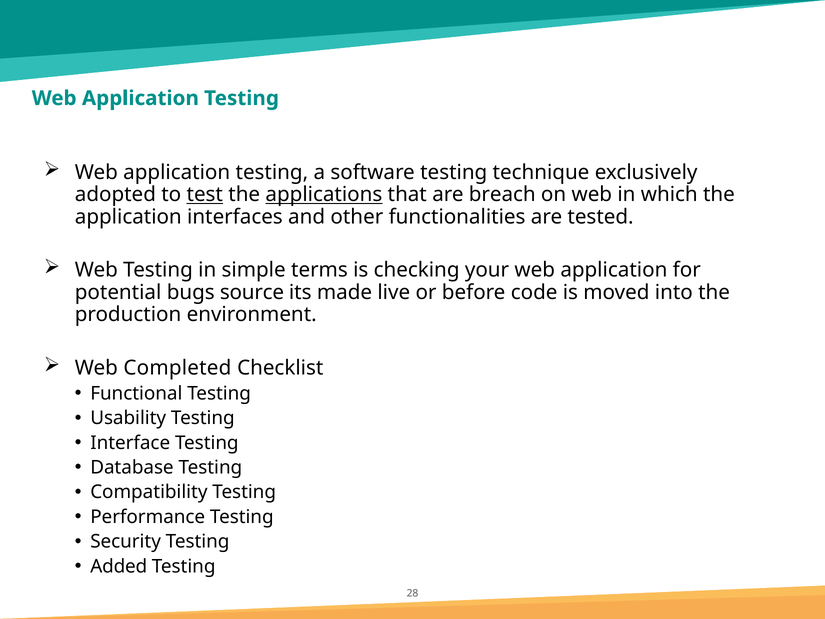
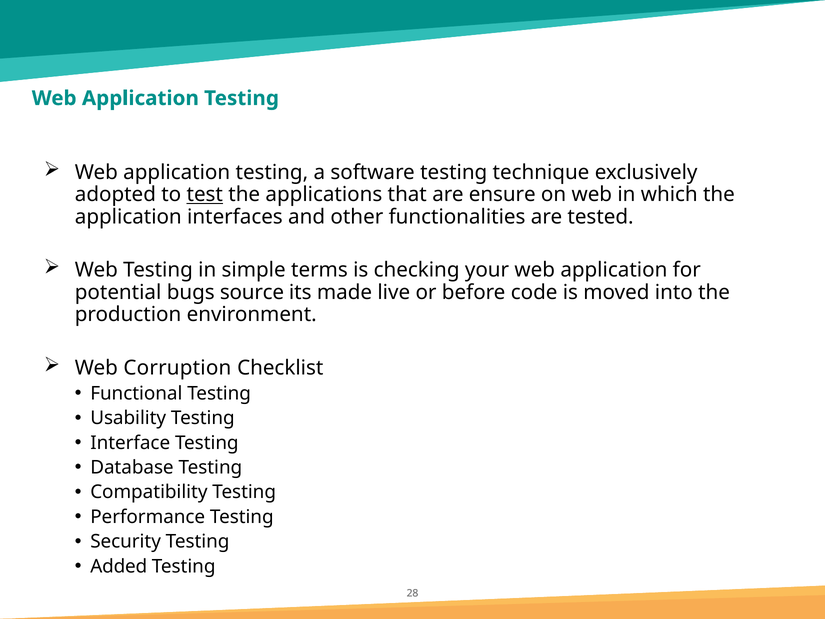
applications underline: present -> none (324, 195)
breach: breach -> ensure (502, 195)
Completed: Completed -> Corruption (177, 368)
